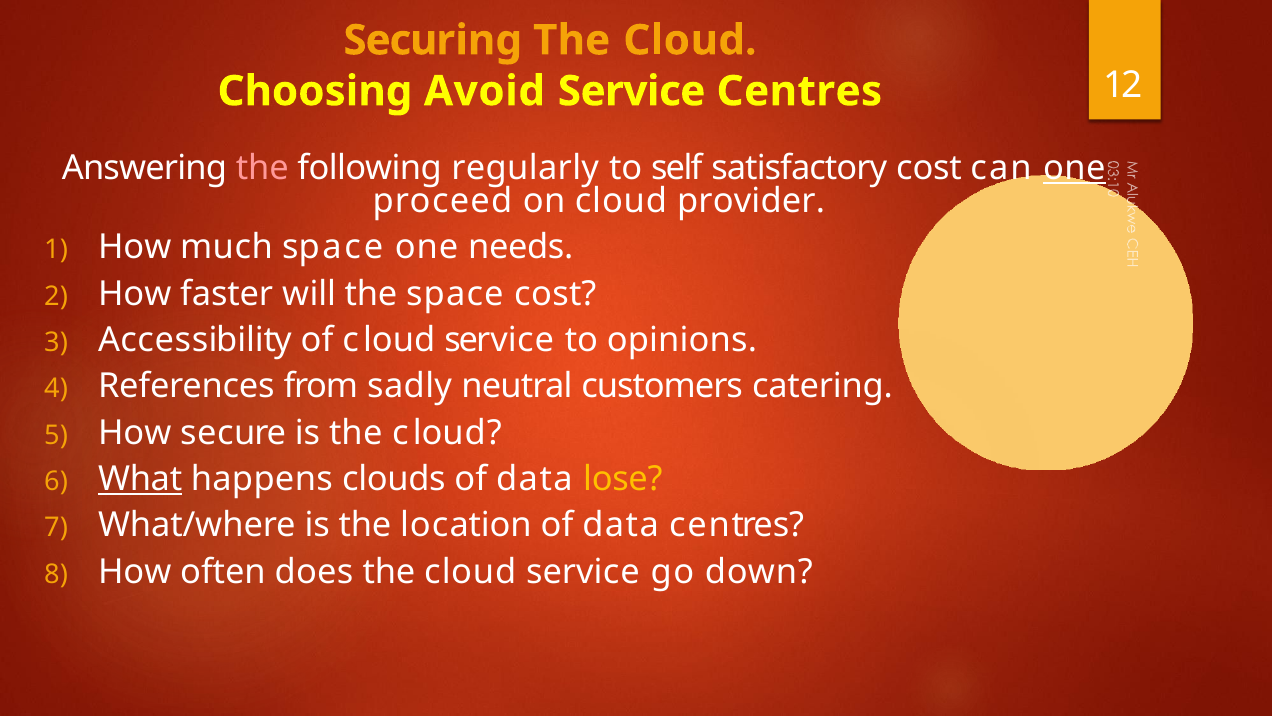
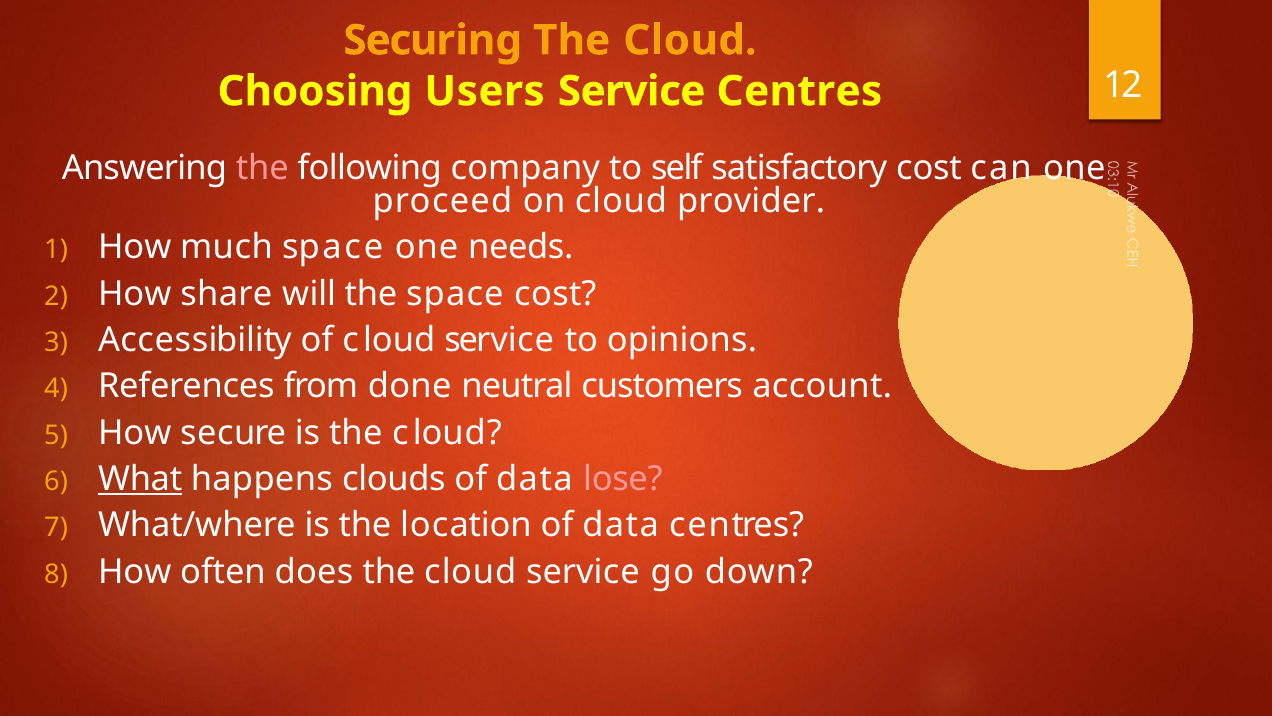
Avoid: Avoid -> Users (484, 91)
regularly: regularly -> company (525, 168)
one underline: present -> none (1074, 168)
faster: faster -> share (226, 294)
sadly: sadly -> done (410, 386)
catering: catering -> account (822, 386)
lose colour: yellow -> pink (623, 479)
